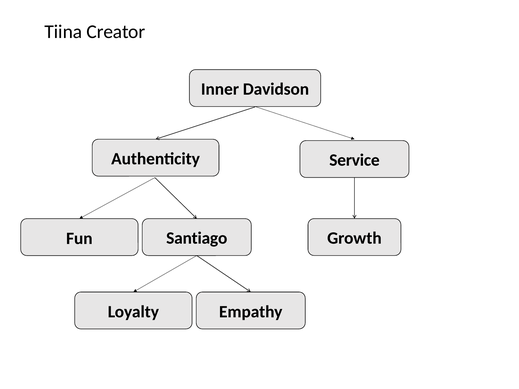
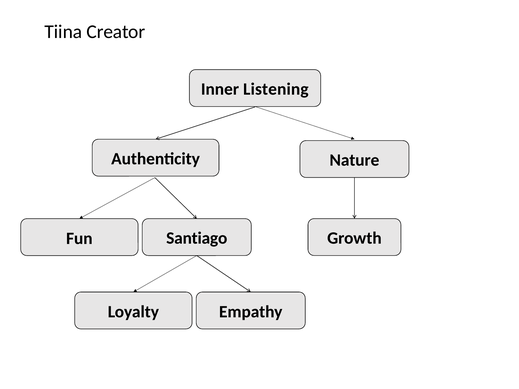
Davidson: Davidson -> Listening (276, 89)
Service: Service -> Nature (354, 160)
